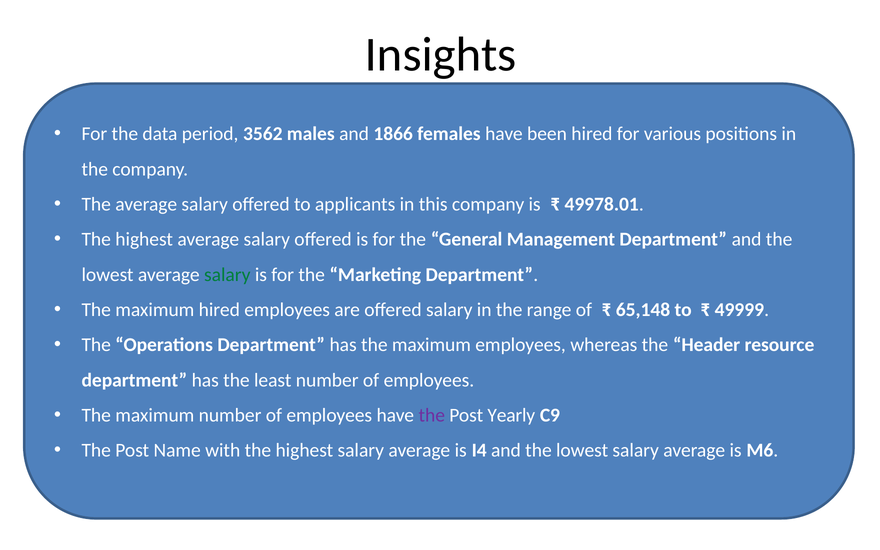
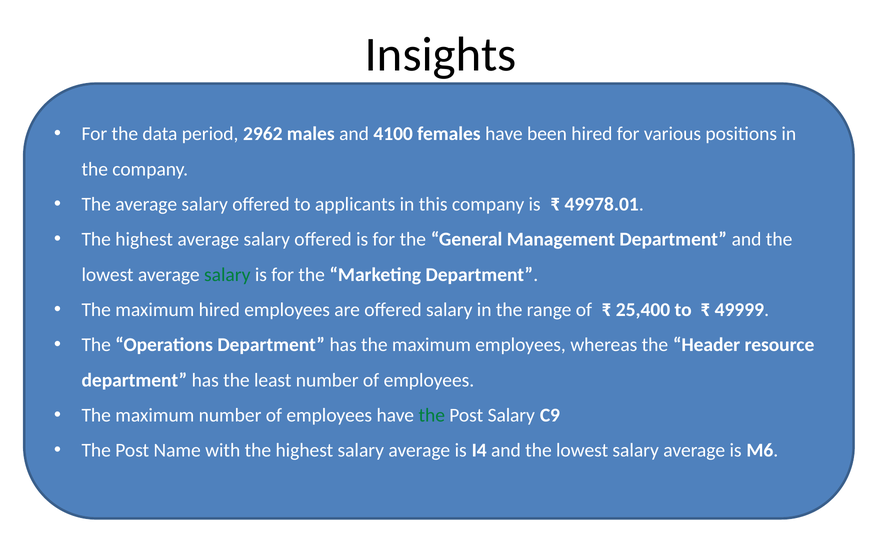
3562: 3562 -> 2962 (263, 134)
1866: 1866 -> 4100 (393, 134)
65,148: 65,148 -> 25,400 (643, 310)
the colour: purple -> green (432, 415)
Post Yearly: Yearly -> Salary (511, 415)
